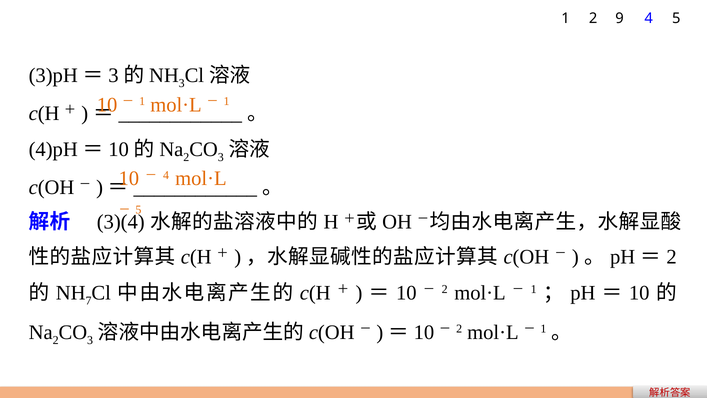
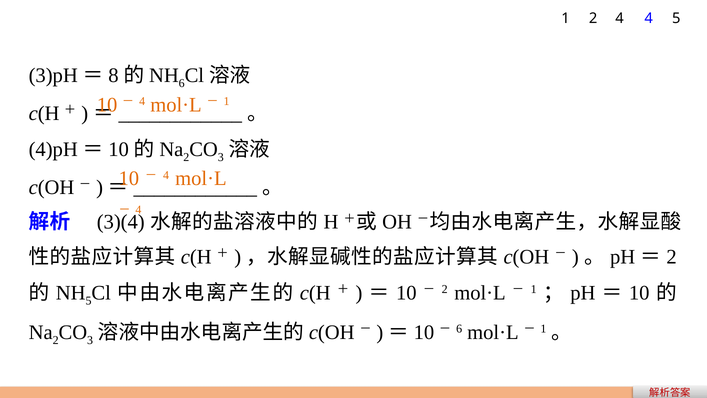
2 9: 9 -> 4 (620, 18)
3: 3 -> 8 (113, 75)
3: 3 -> 6 (182, 83)
1: 1 -> 4 (142, 101)
5: 5 -> 4 (138, 210)
7: 7 -> 5 (88, 301)
2: 2 -> 6 (459, 329)
